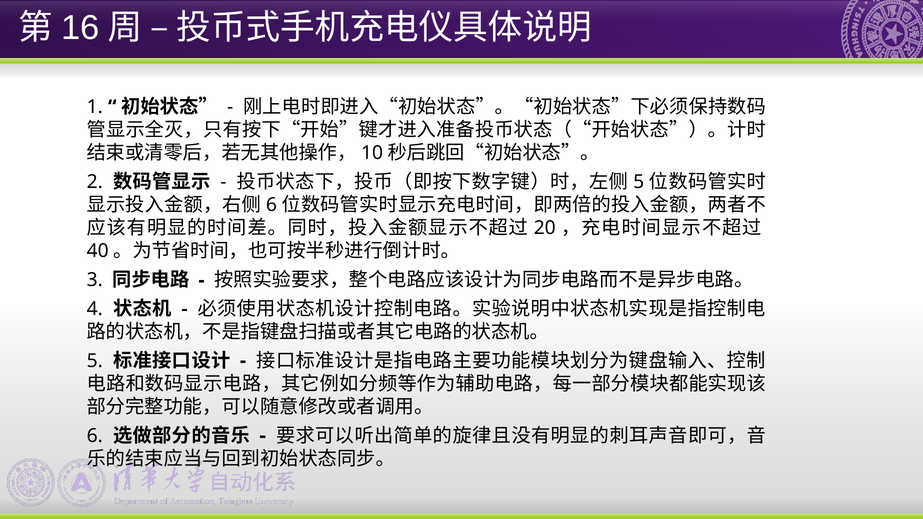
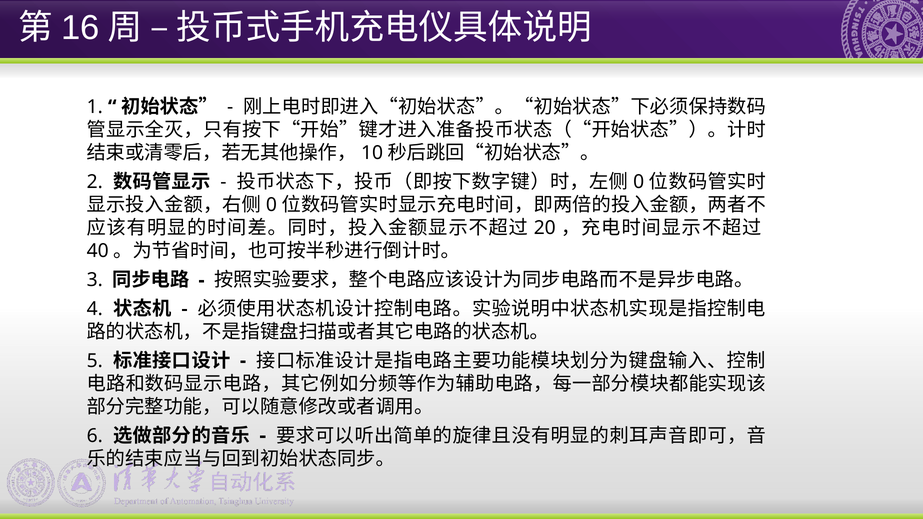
5: 5 -> 0 (639, 182)
6: 6 -> 0 (271, 205)
